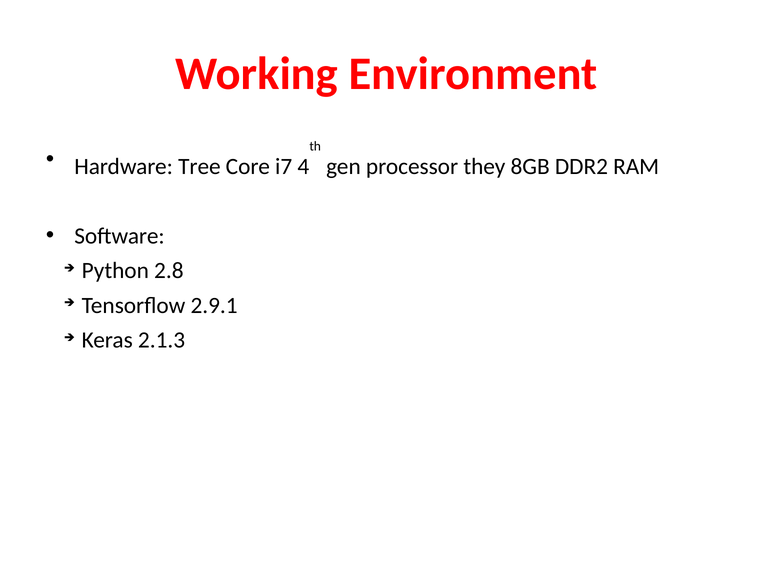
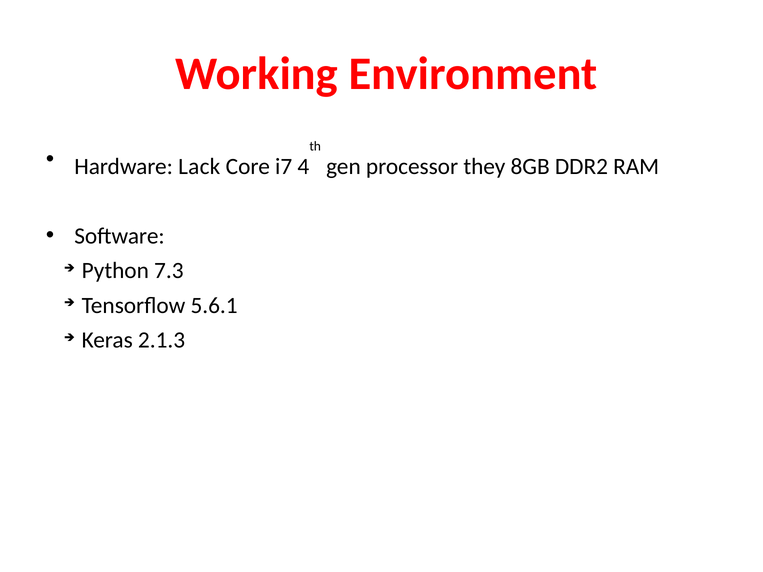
Tree: Tree -> Lack (199, 167)
2.8: 2.8 -> 7.3 (169, 271)
2.9.1: 2.9.1 -> 5.6.1 (214, 306)
